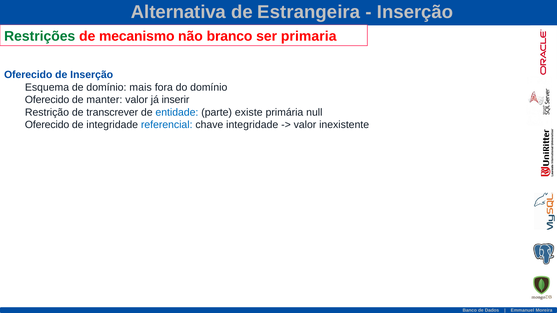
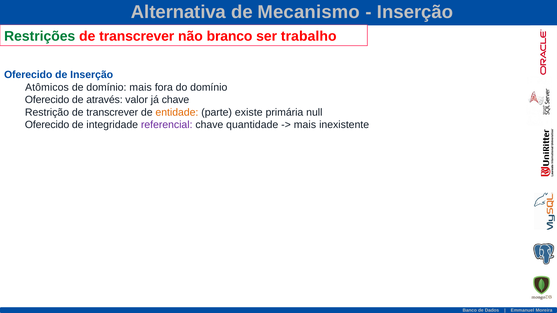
Estrangeira: Estrangeira -> Mecanismo (309, 12)
mecanismo: mecanismo -> transcrever (137, 36)
primaria: primaria -> trabalho (309, 36)
Esquema: Esquema -> Atômicos (47, 87)
manter: manter -> através (104, 100)
já inserir: inserir -> chave (175, 100)
entidade colour: blue -> orange (177, 112)
referencial colour: blue -> purple (167, 125)
chave integridade: integridade -> quantidade (252, 125)
valor: valor -> mais (305, 125)
